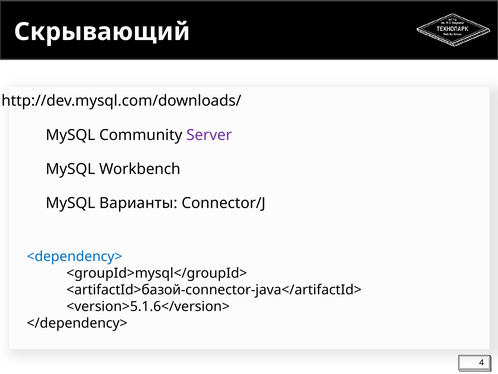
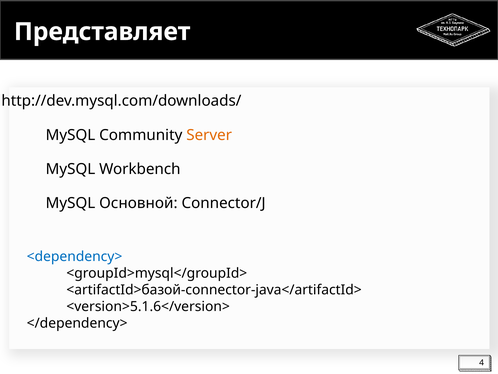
Скрывающий: Скрывающий -> Представляет (102, 32)
Server colour: purple -> orange (209, 135)
Варианты: Варианты -> Основной (138, 203)
